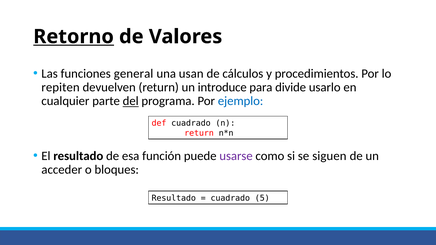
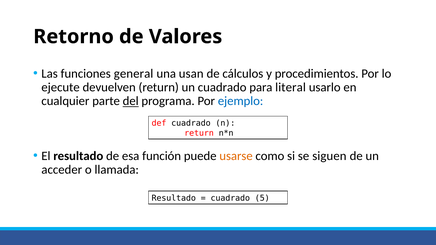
Retorno underline: present -> none (74, 37)
repiten: repiten -> ejecute (61, 87)
un introduce: introduce -> cuadrado (222, 87)
divide: divide -> literal (291, 87)
usarse colour: purple -> orange (236, 156)
bloques: bloques -> llamada (117, 170)
